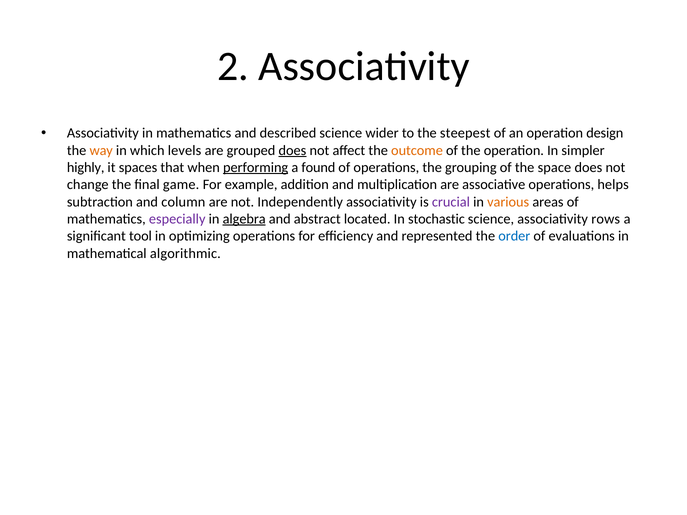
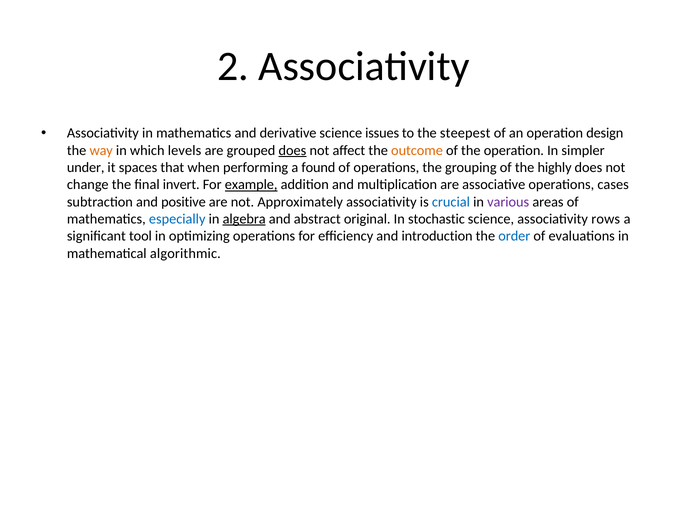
described: described -> derivative (288, 133)
wider: wider -> issues (382, 133)
highly: highly -> under (86, 168)
performing underline: present -> none (256, 168)
space: space -> highly (555, 168)
game: game -> invert (181, 185)
example underline: none -> present (251, 185)
helps: helps -> cases (613, 185)
column: column -> positive (183, 202)
Independently: Independently -> Approximately (300, 202)
crucial colour: purple -> blue (451, 202)
various colour: orange -> purple (508, 202)
especially colour: purple -> blue (177, 219)
located: located -> original (367, 219)
represented: represented -> introduction (437, 236)
